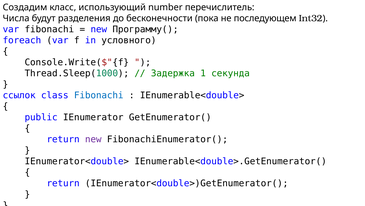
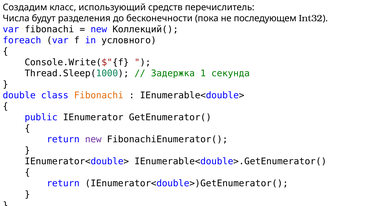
number: number -> средств (165, 7)
Программу(: Программу( -> Коллекций( (145, 29)
ссылок: ссылок -> double (19, 95)
Fibonachi colour: blue -> orange (99, 95)
